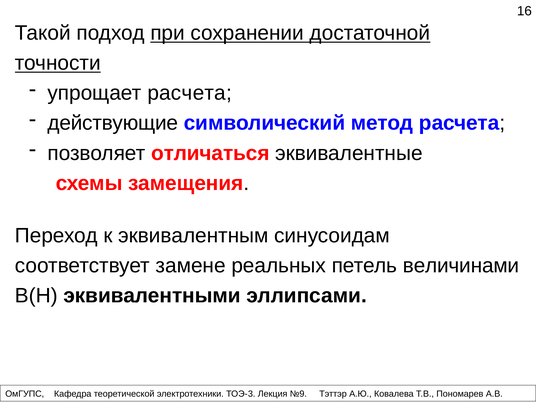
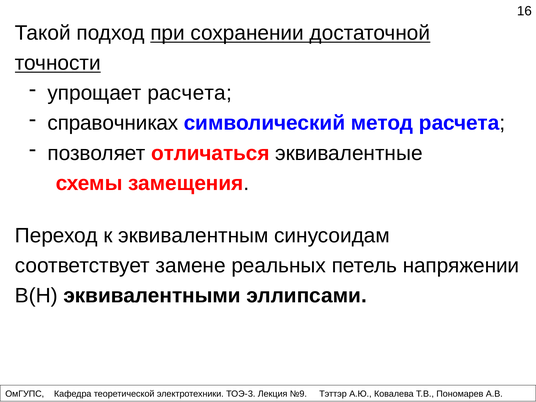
действующие: действующие -> справочниках (113, 123)
величинами: величинами -> напряжении (461, 266)
